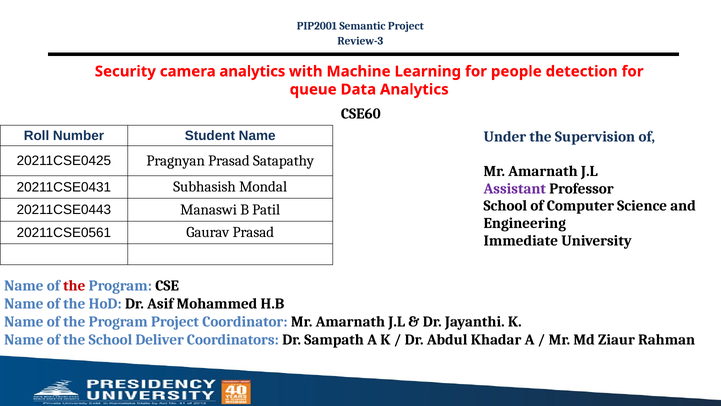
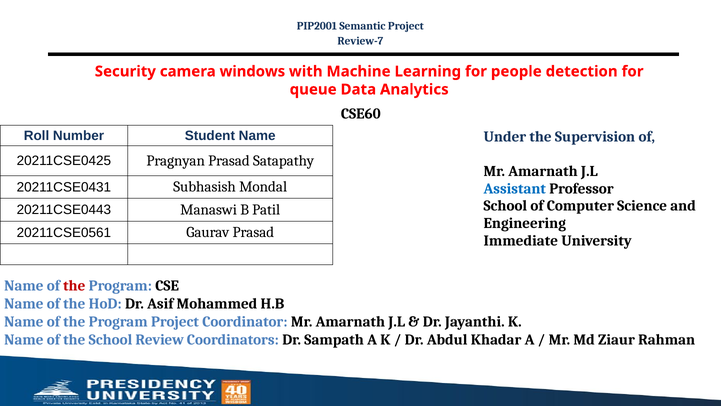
Review-3: Review-3 -> Review-7 (360, 41)
camera analytics: analytics -> windows (252, 71)
Assistant colour: purple -> blue (515, 188)
Deliver: Deliver -> Review (160, 340)
